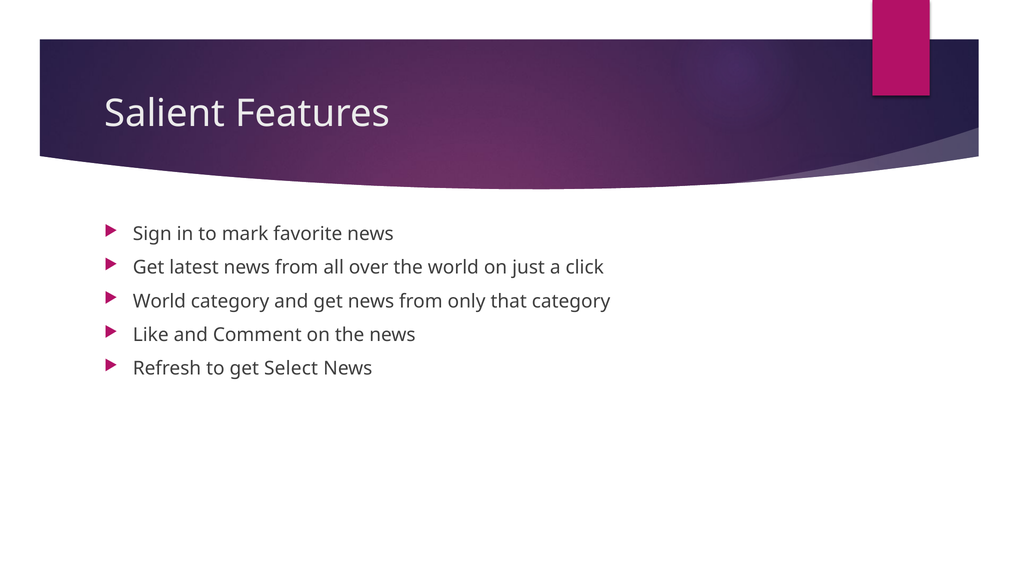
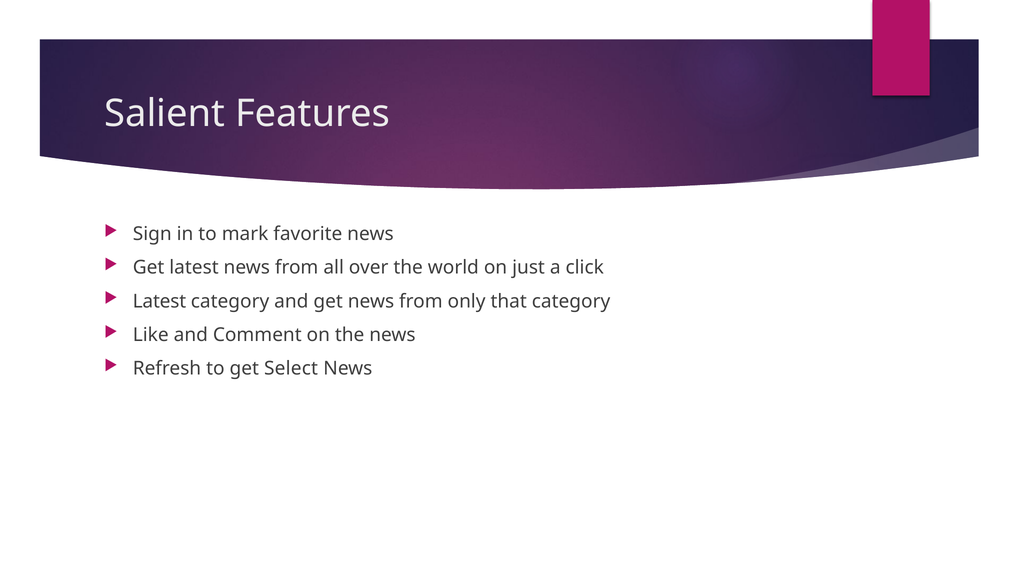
World: World -> Latest (159, 301)
